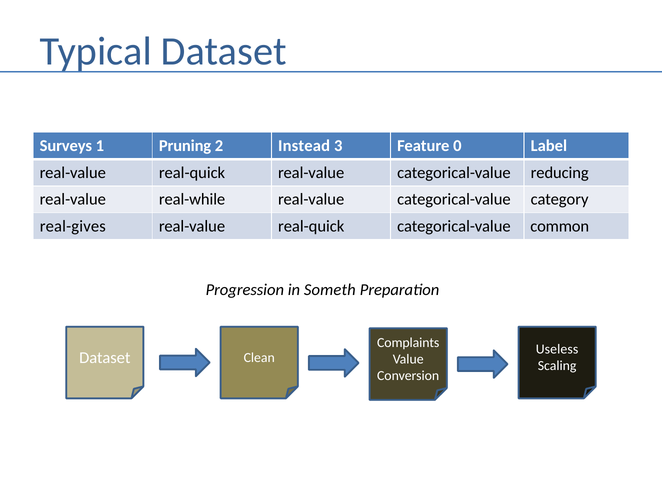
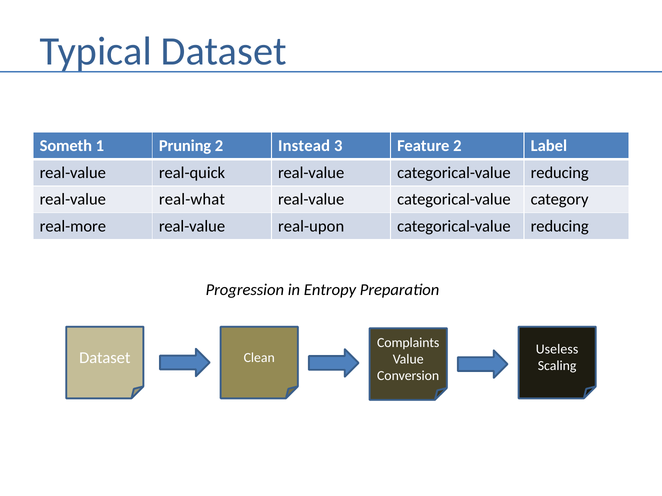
Surveys: Surveys -> Someth (66, 146)
Feature 0: 0 -> 2 (457, 146)
real-while: real-while -> real-what (192, 200)
real-gives: real-gives -> real-more (73, 227)
real-quick: real-quick -> real-upon (311, 227)
common: common -> reducing (560, 227)
Someth: Someth -> Entropy (330, 290)
